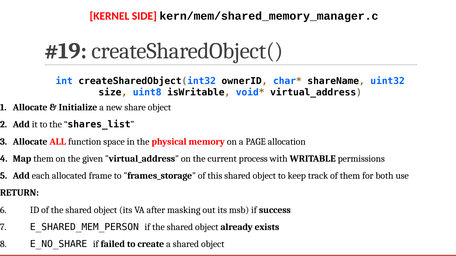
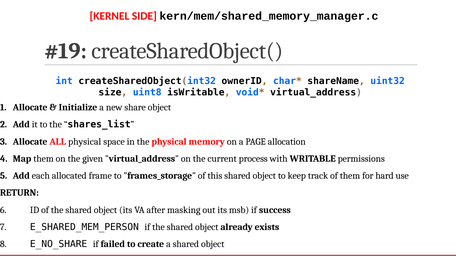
ALL function: function -> physical (85, 142)
both: both -> hard (385, 176)
